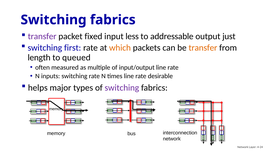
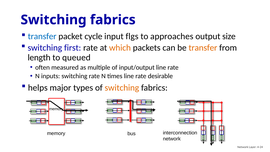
transfer colour: purple -> blue (42, 36)
fixed: fixed -> cycle (93, 36)
less: less -> flgs (132, 36)
addressable: addressable -> approaches (172, 36)
just: just -> size (229, 36)
switching colour: purple -> orange (122, 88)
